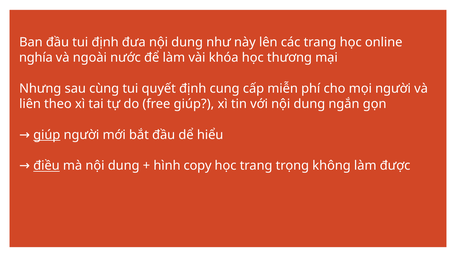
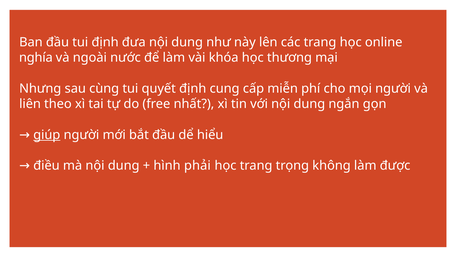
free giúp: giúp -> nhất (194, 104)
điều underline: present -> none (46, 165)
copy: copy -> phải (197, 165)
